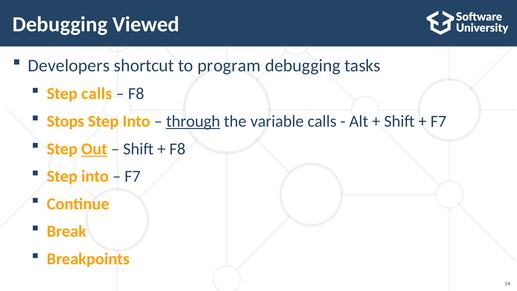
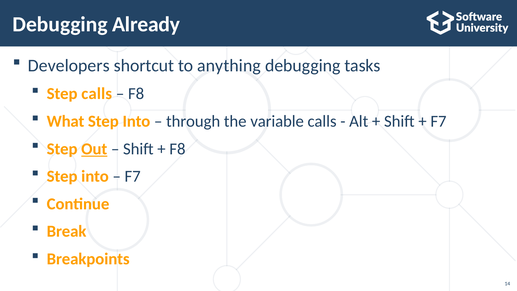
Viewed: Viewed -> Already (146, 24)
program: program -> anything (229, 66)
Stops: Stops -> What (66, 121)
through underline: present -> none (193, 121)
